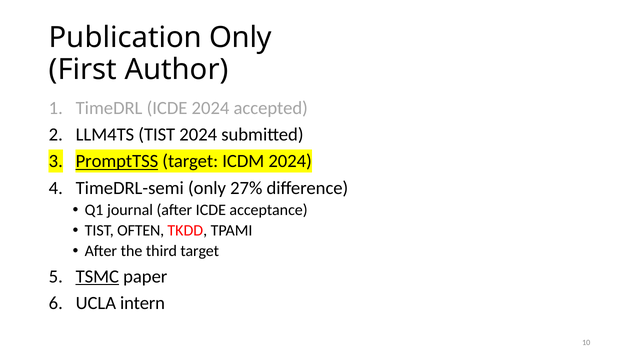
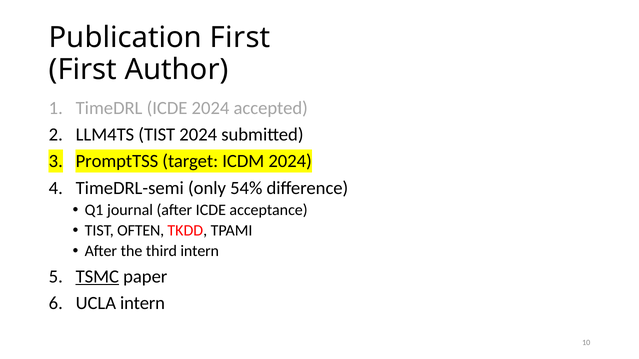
Publication Only: Only -> First (240, 38)
PromptTSS underline: present -> none (117, 162)
27%: 27% -> 54% (246, 188)
third target: target -> intern (200, 251)
